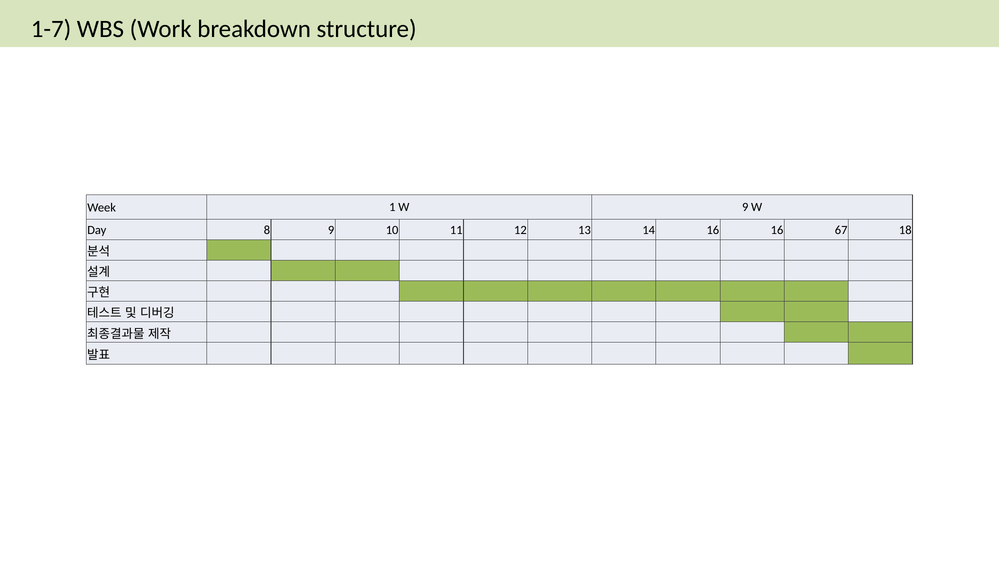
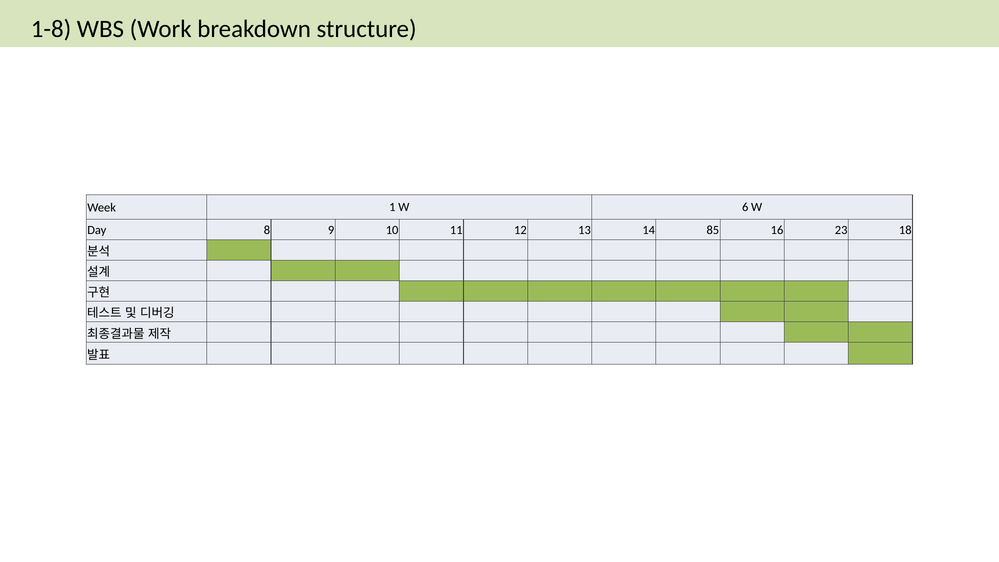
1-7: 1-7 -> 1-8 (51, 29)
W 9: 9 -> 6 (745, 207)
14 16: 16 -> 85 (713, 230)
67: 67 -> 23 (841, 230)
